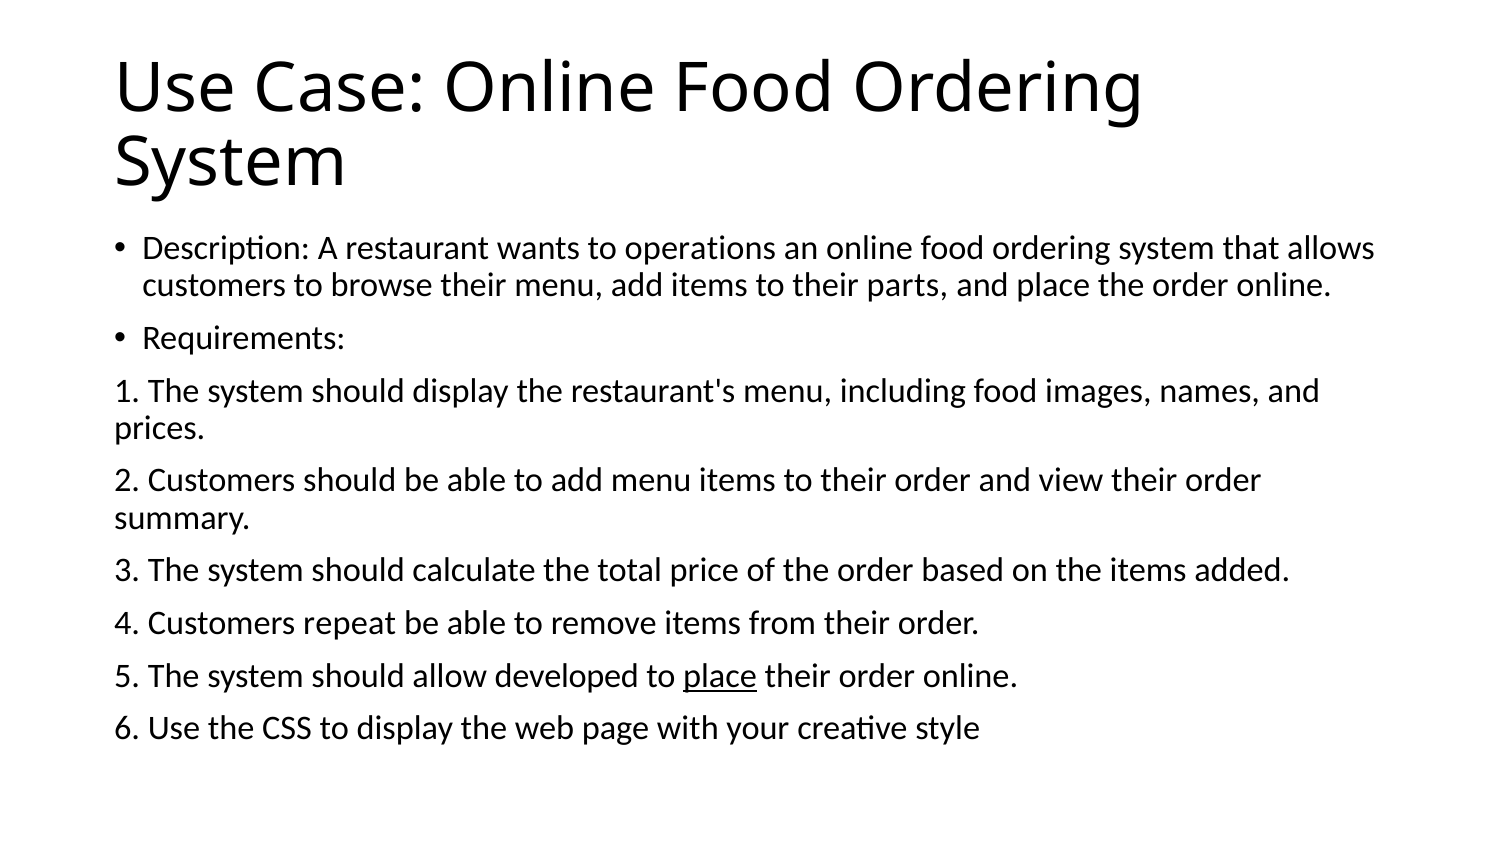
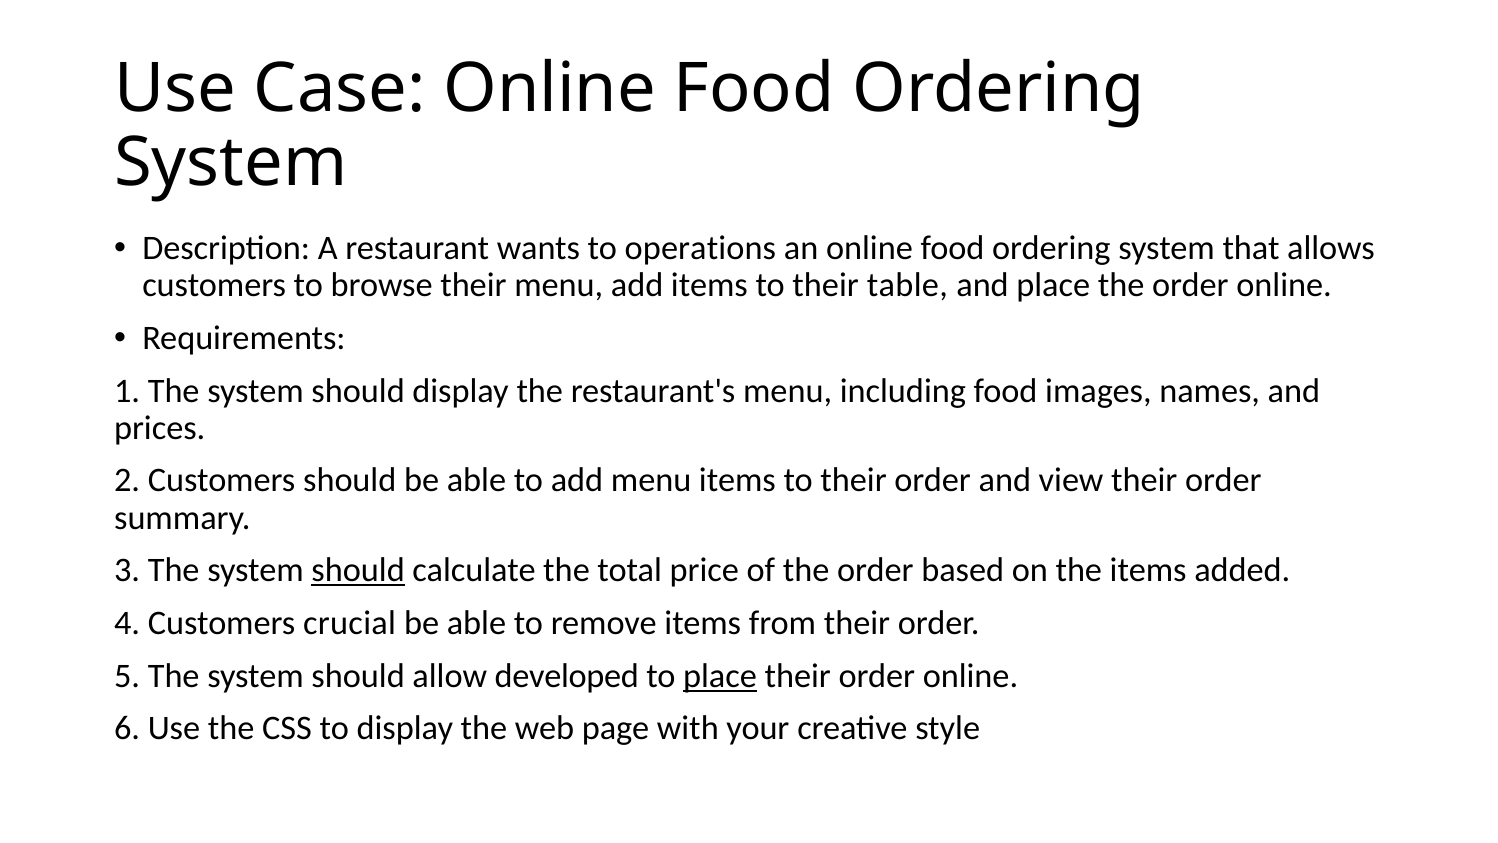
parts: parts -> table (907, 285)
should underline: none -> present (358, 570)
repeat: repeat -> crucial (350, 623)
